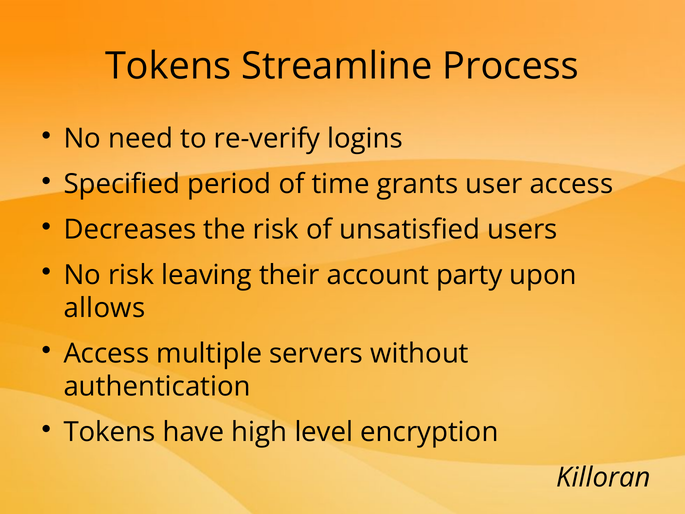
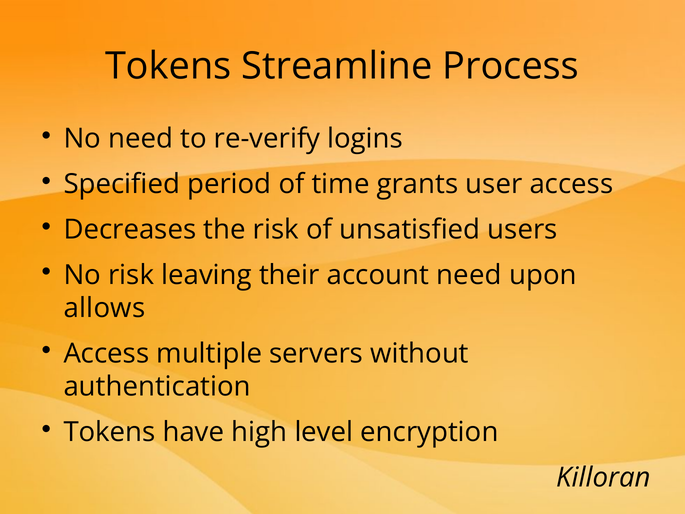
account party: party -> need (469, 275)
